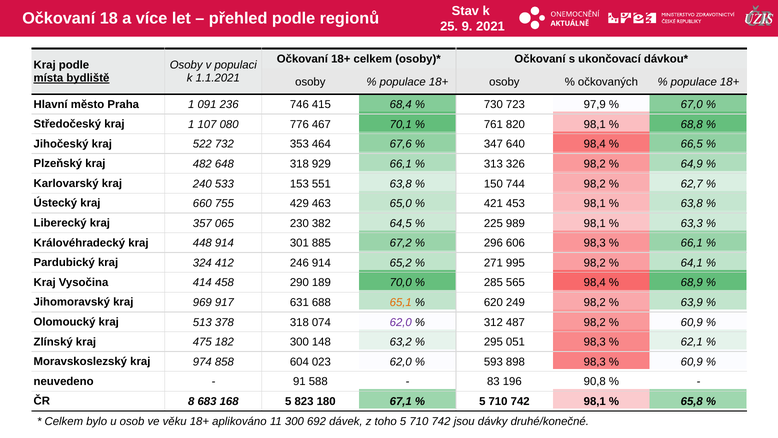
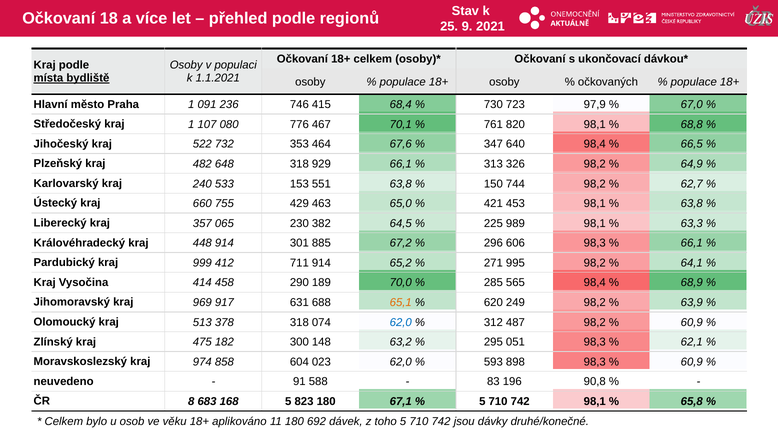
324: 324 -> 999 (202, 263)
246: 246 -> 711 (299, 263)
62,0 colour: purple -> blue (401, 322)
11 300: 300 -> 180 (294, 421)
